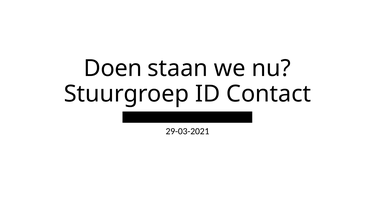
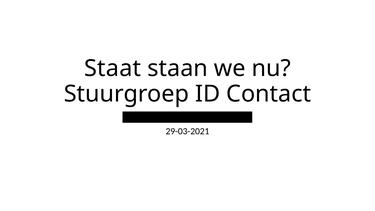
Doen: Doen -> Staat (113, 68)
